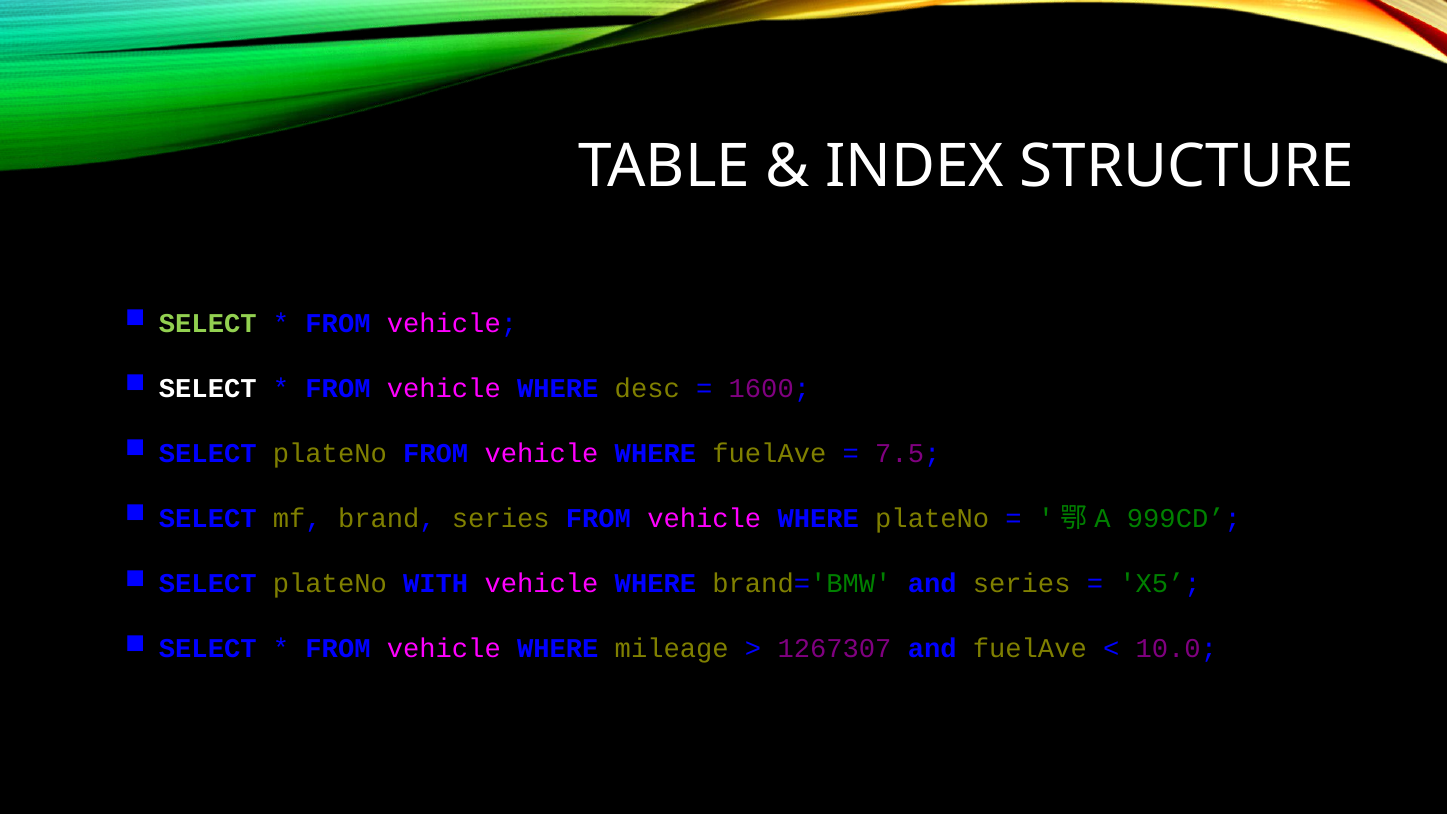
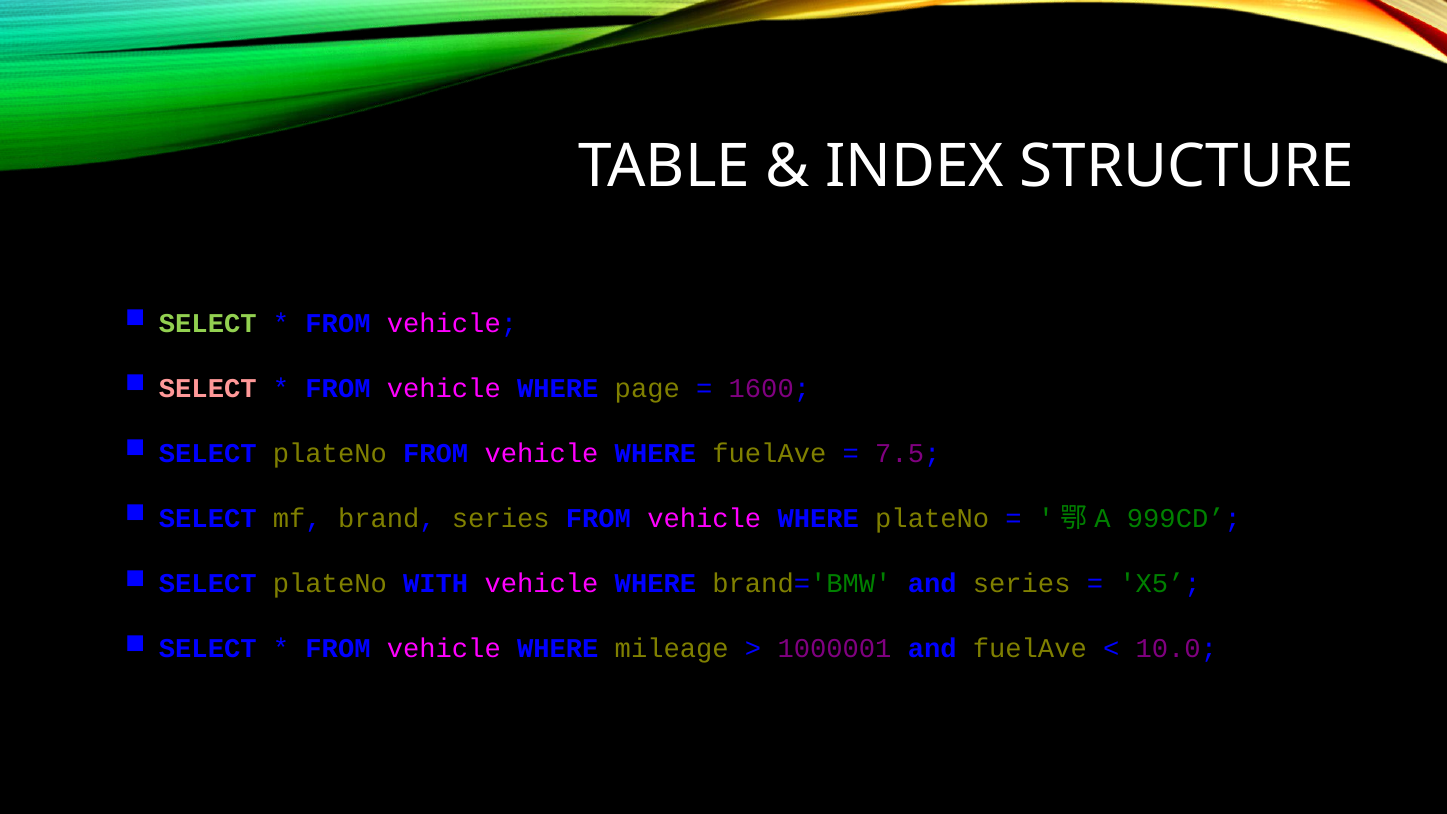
SELECT colour: white -> pink (208, 388)
desc: desc -> page (647, 388)
1267307: 1267307 -> 1000001 (835, 649)
